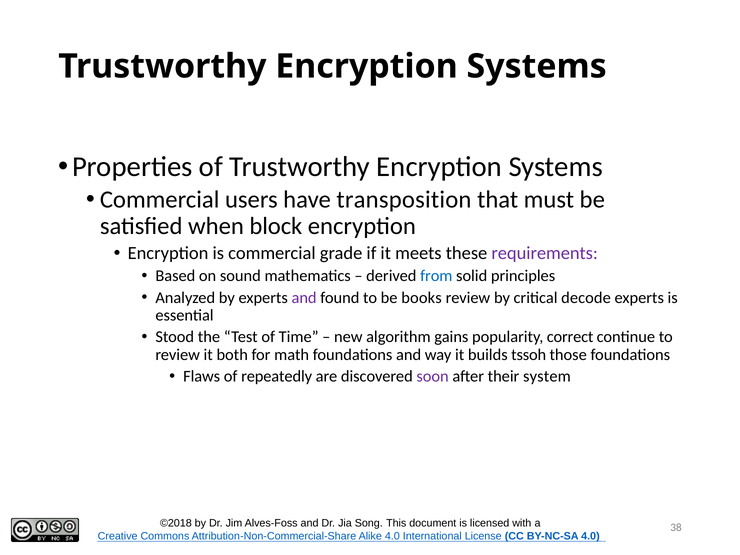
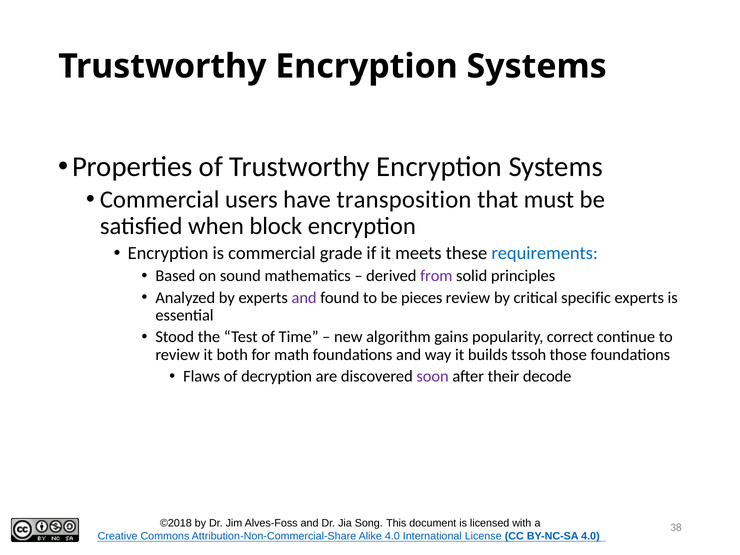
requirements colour: purple -> blue (545, 253)
from colour: blue -> purple (436, 276)
books: books -> pieces (422, 298)
decode: decode -> specific (586, 298)
repeatedly: repeatedly -> decryption (277, 376)
system: system -> decode (547, 376)
